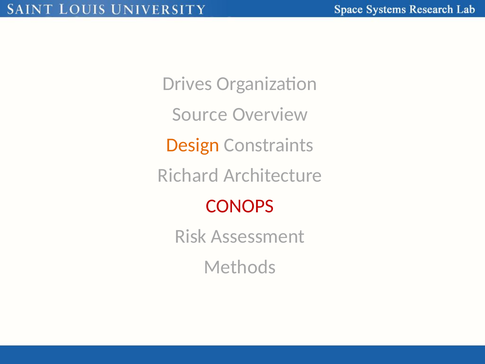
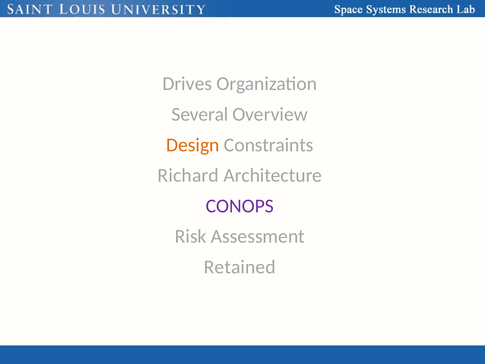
Source: Source -> Several (200, 114)
CONOPS colour: red -> purple (240, 206)
Methods: Methods -> Retained (240, 267)
